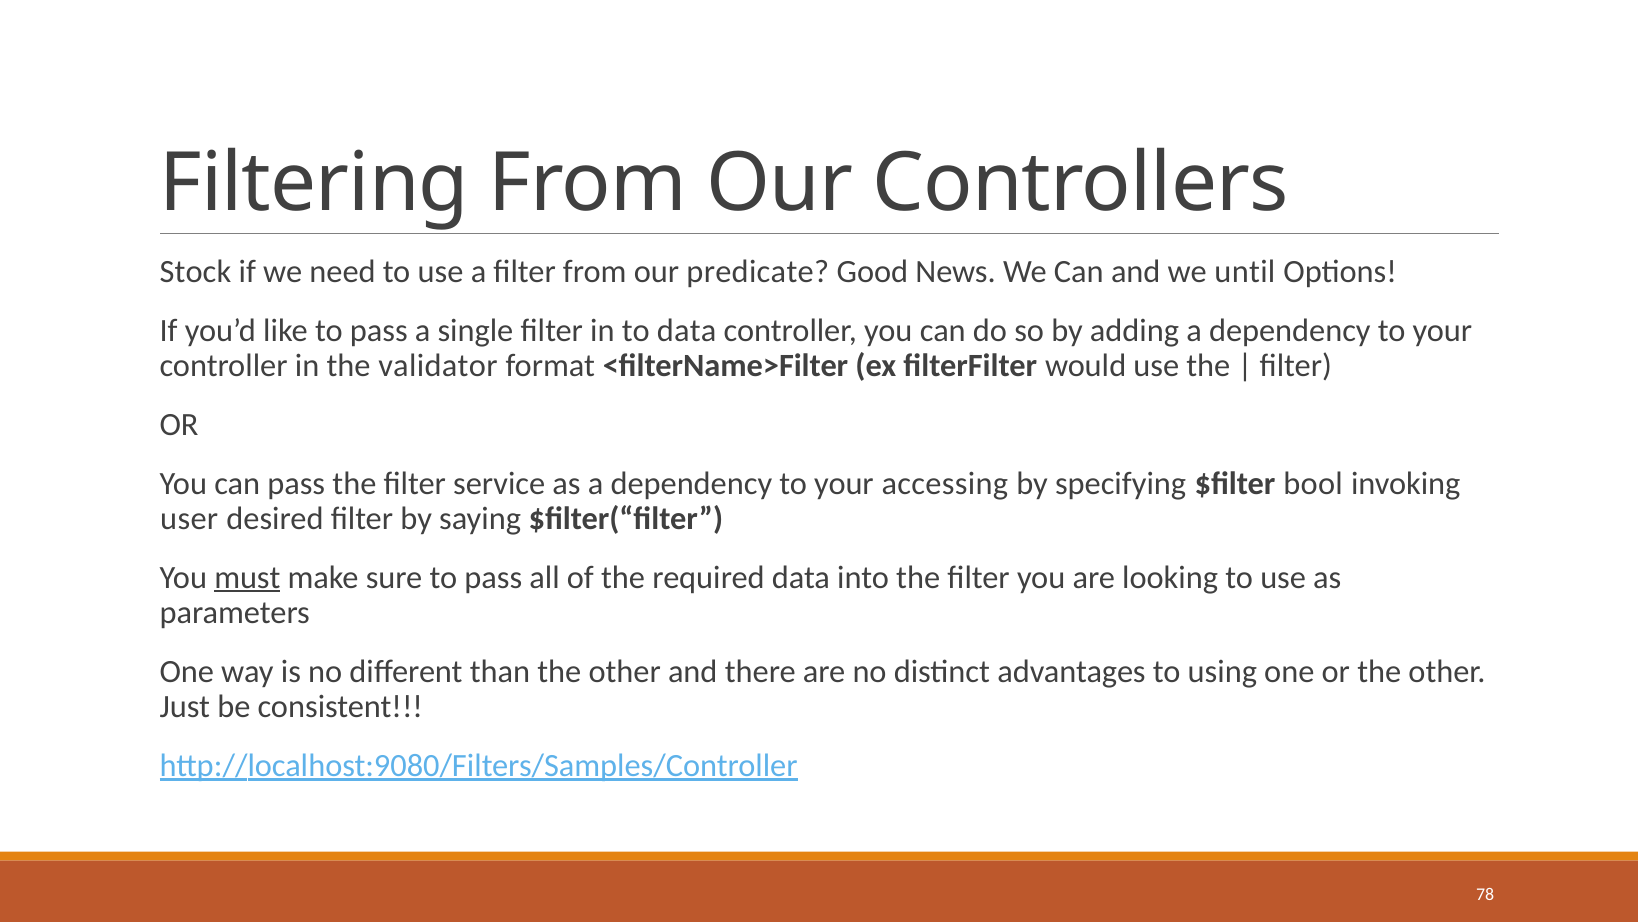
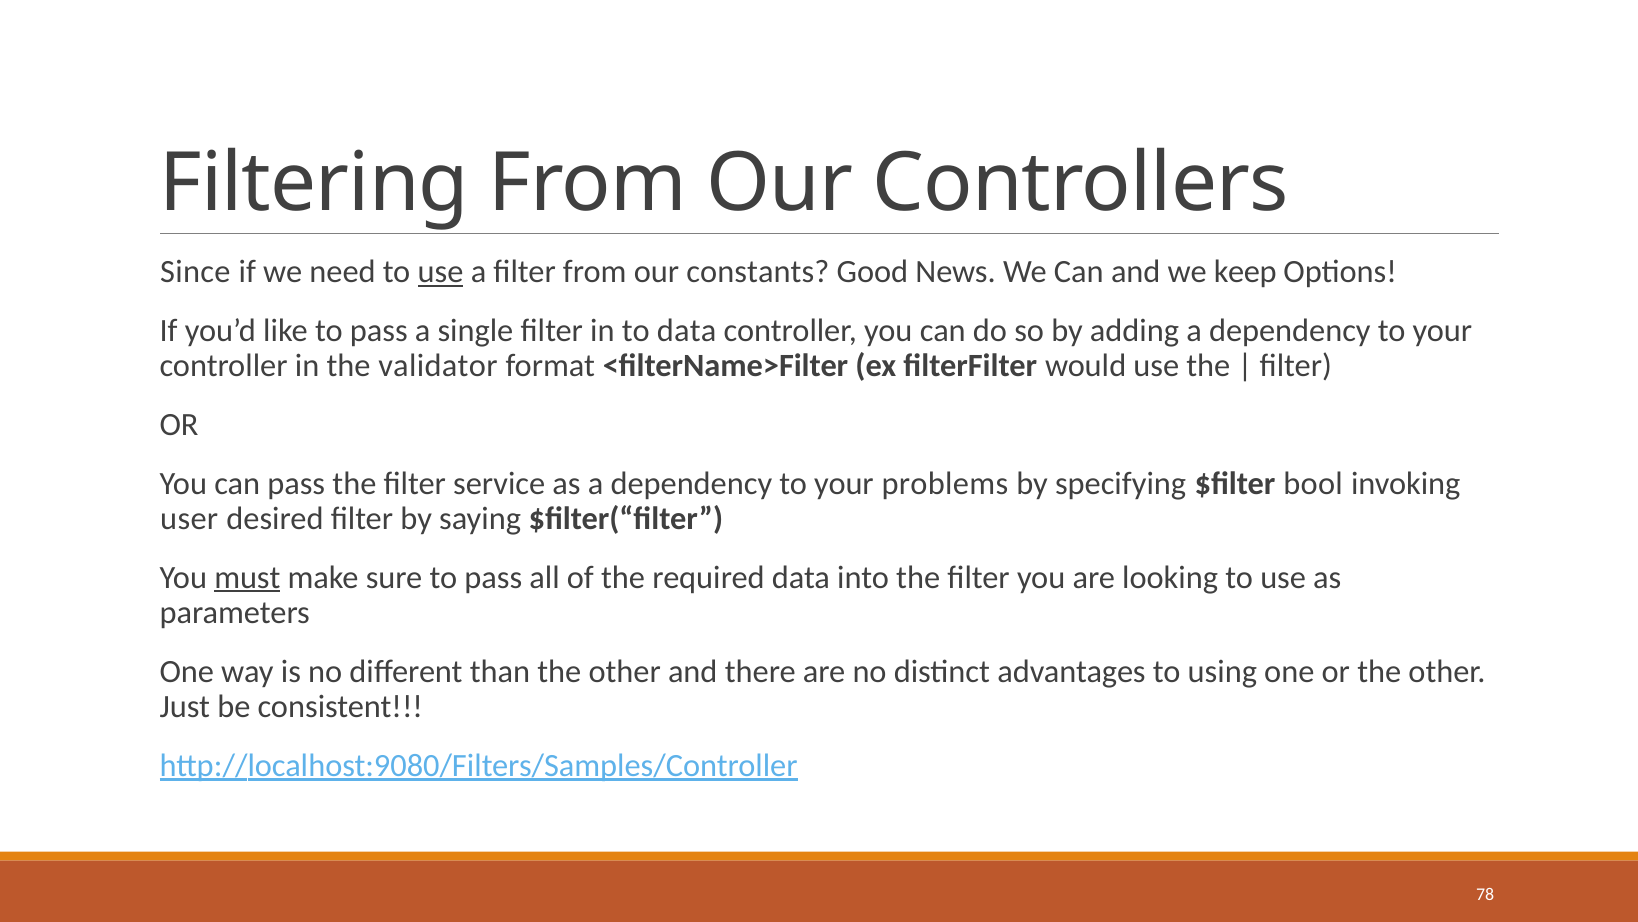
Stock: Stock -> Since (195, 271)
use underline: none -> present (440, 271)
predicate: predicate -> constants (758, 271)
until: until -> keep (1245, 271)
accessing: accessing -> problems (945, 483)
